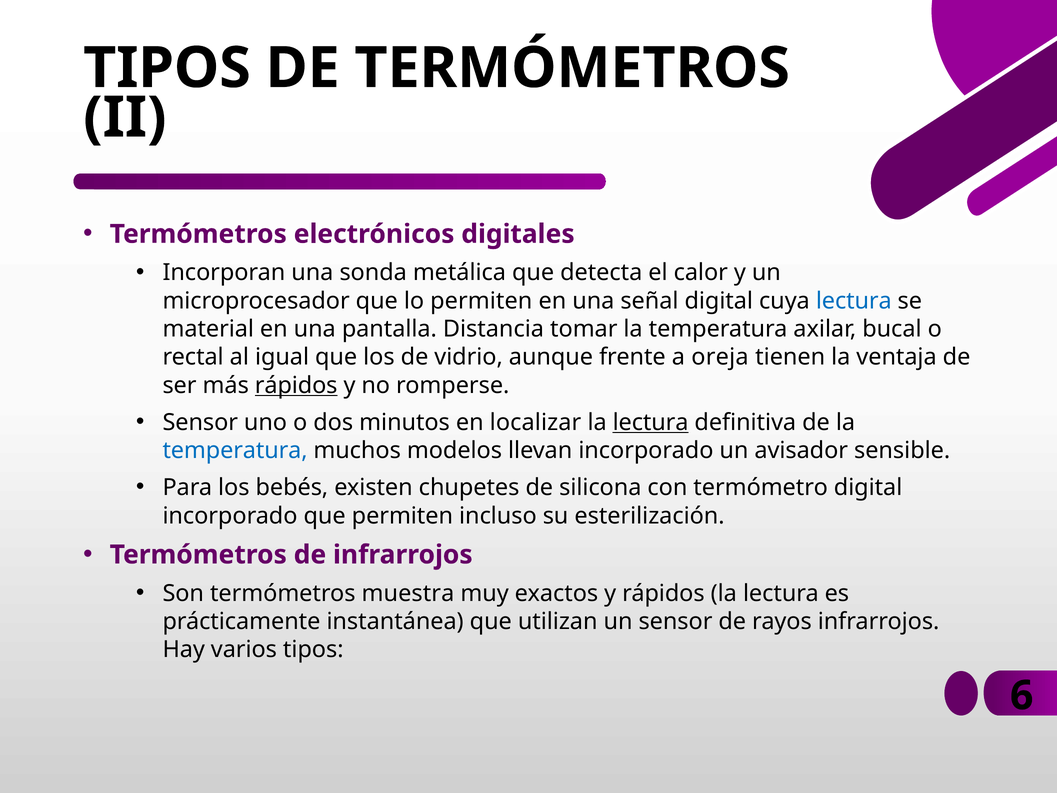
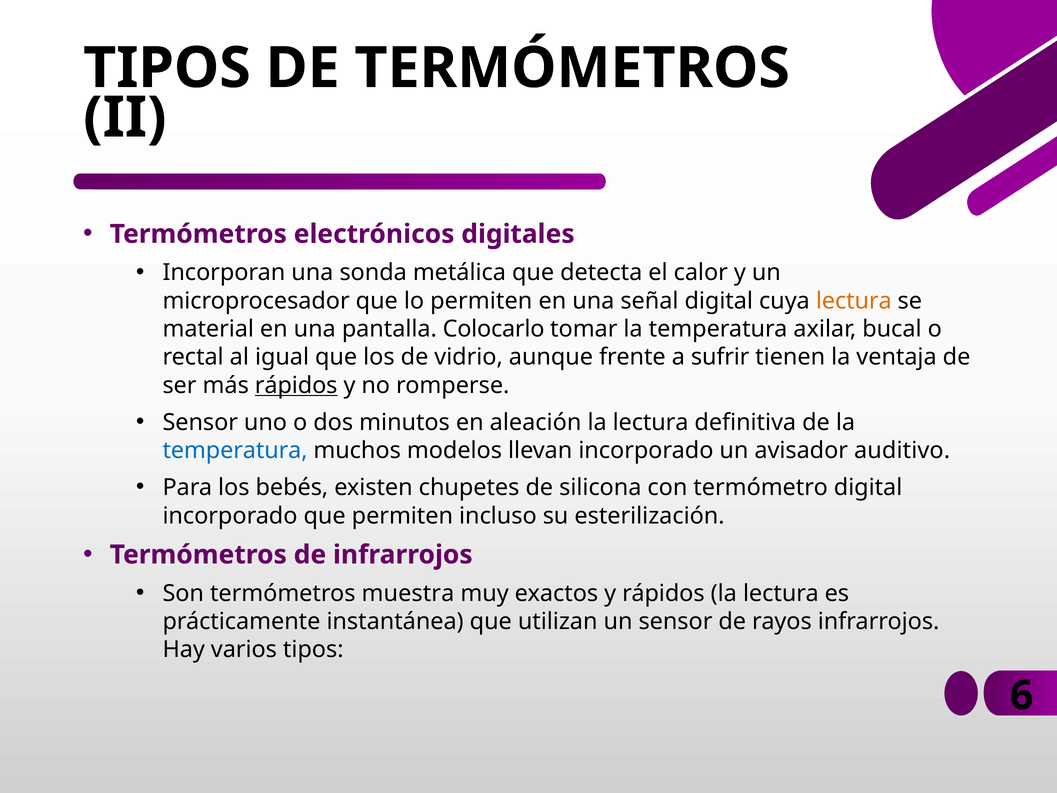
lectura colour: blue -> orange (854, 301)
Distancia: Distancia -> Colocarlo (494, 329)
oreja: oreja -> sufrir (720, 357)
localizar: localizar -> aleación (536, 422)
lectura underline: present -> none (651, 422)
sensible: sensible -> auditivo (902, 450)
